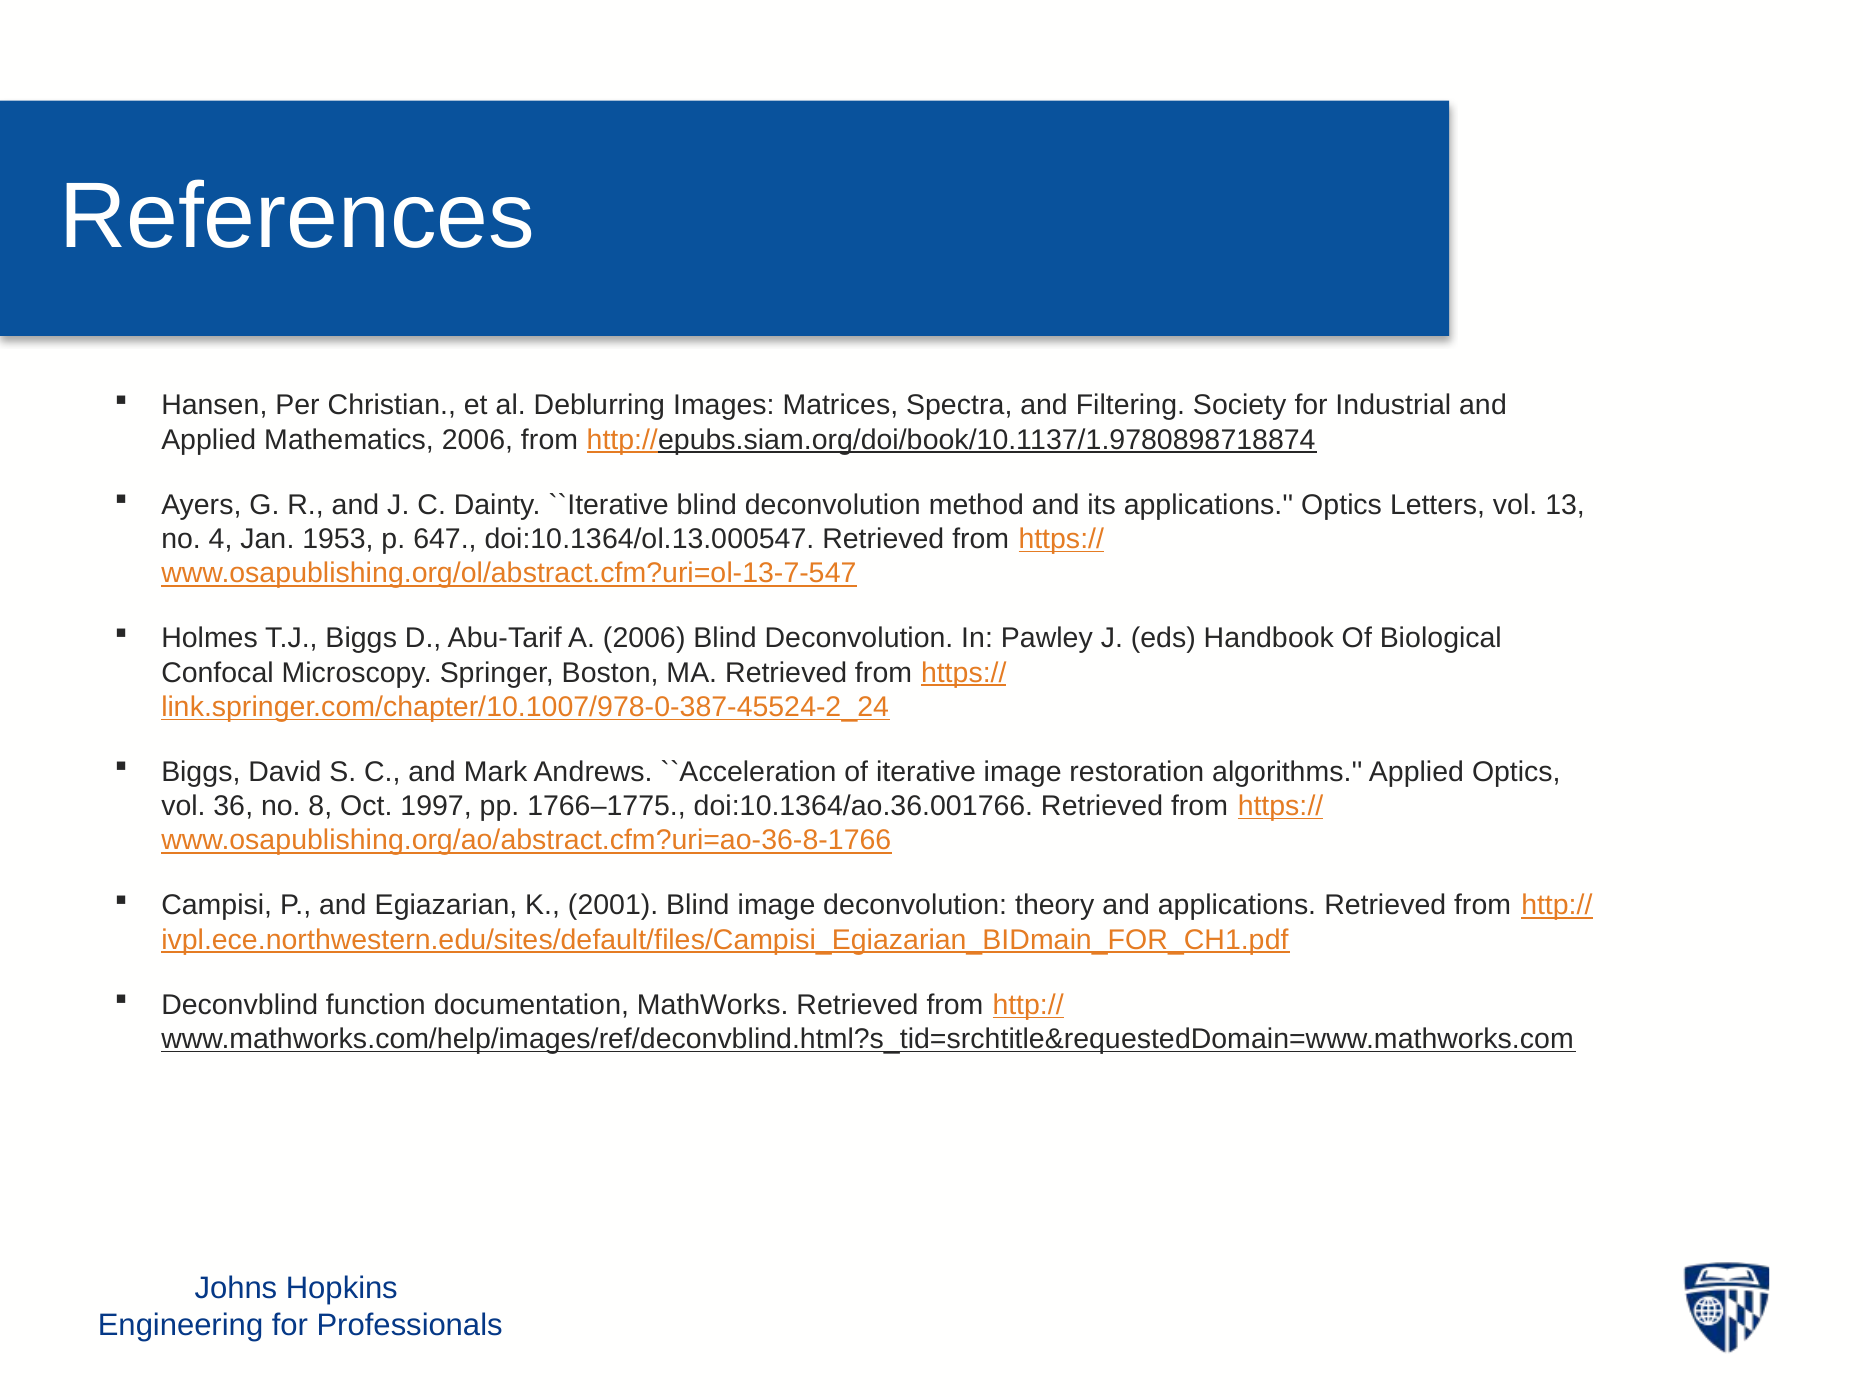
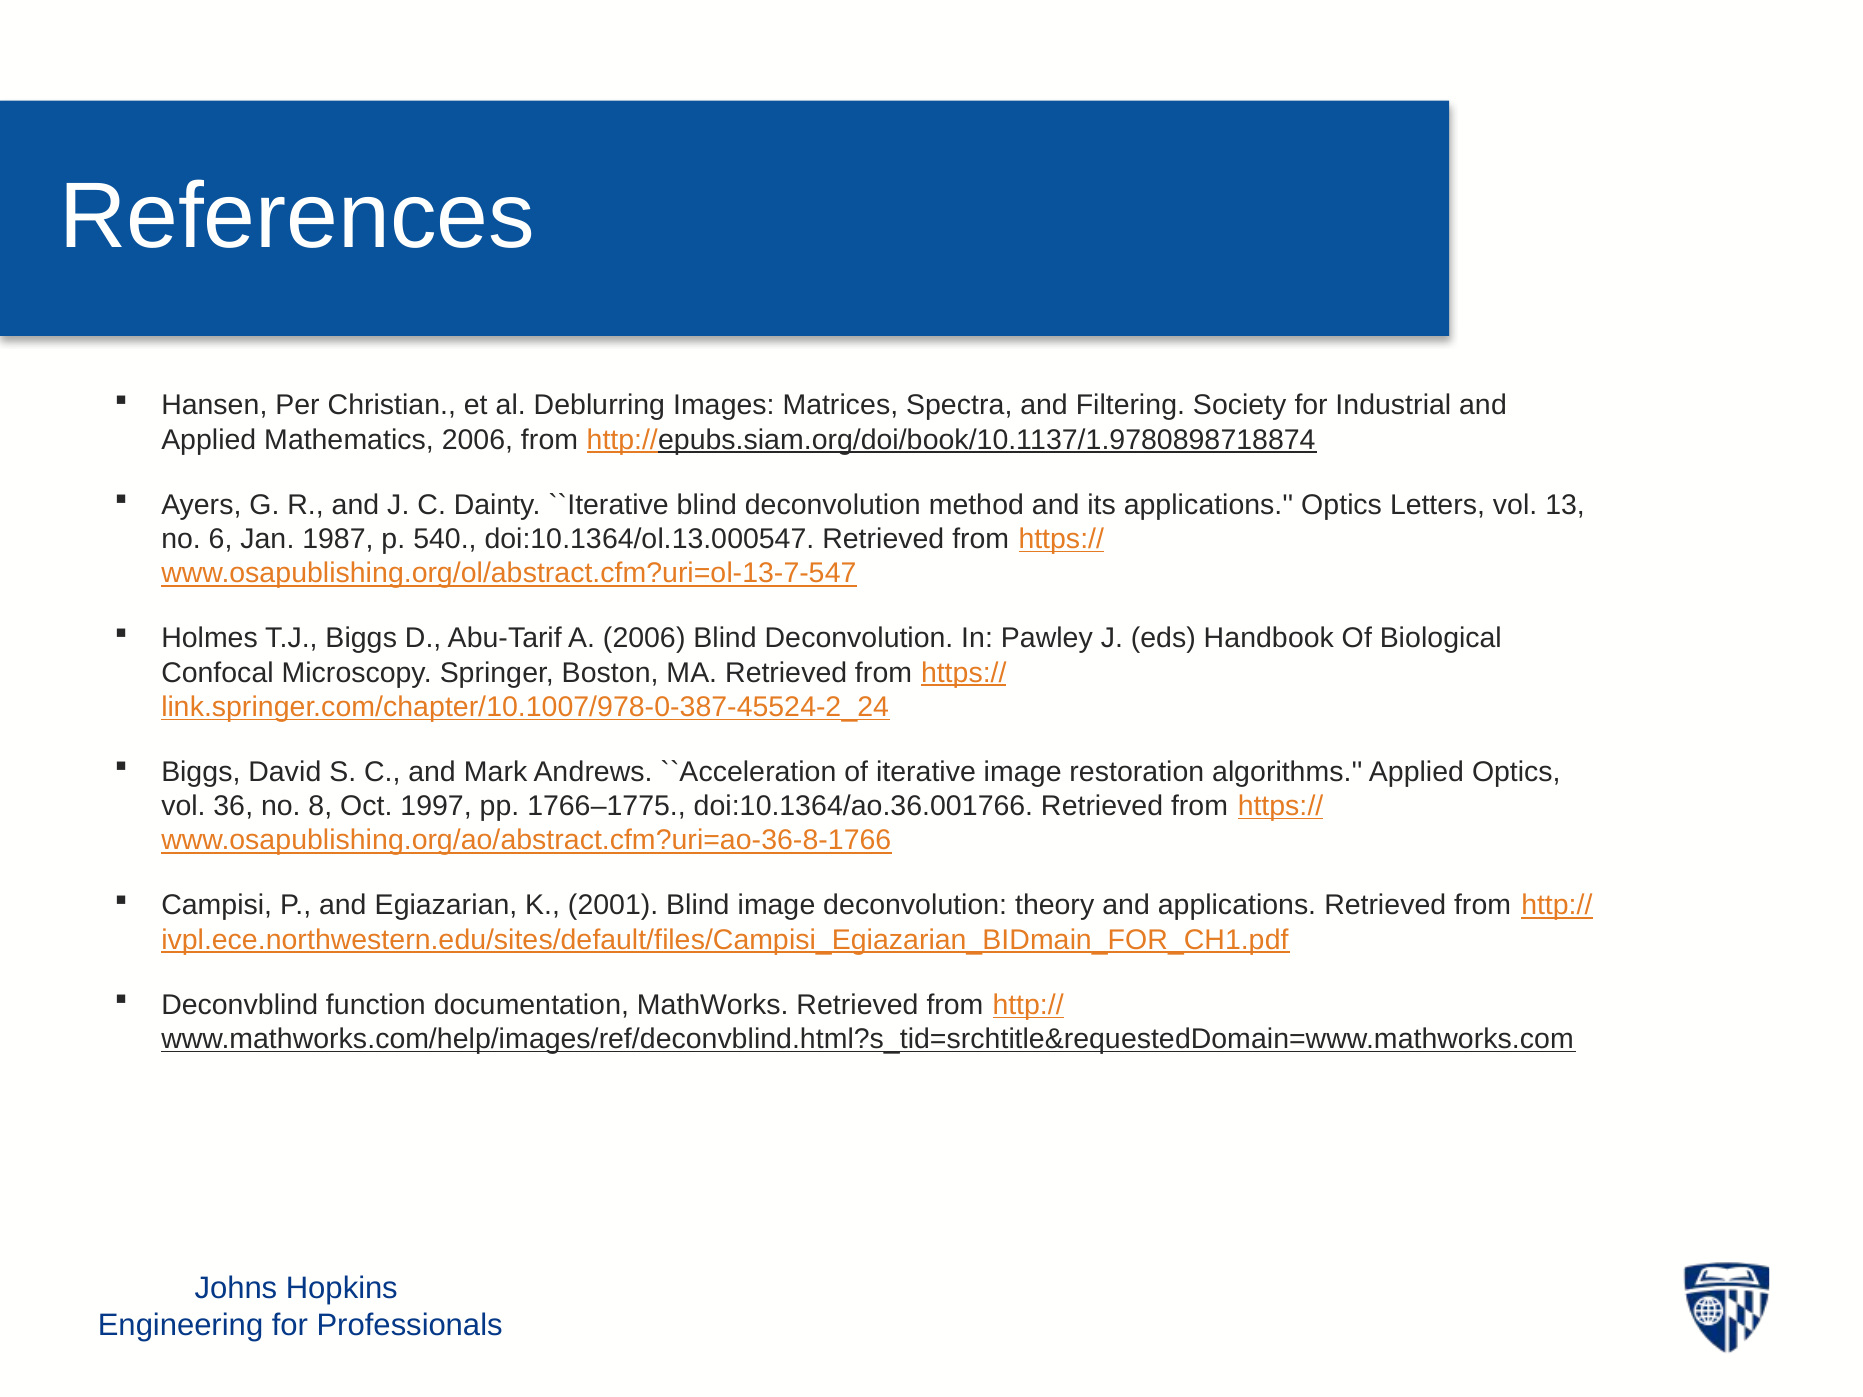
4: 4 -> 6 (221, 539)
1953: 1953 -> 1987 (338, 539)
647: 647 -> 540 (445, 539)
